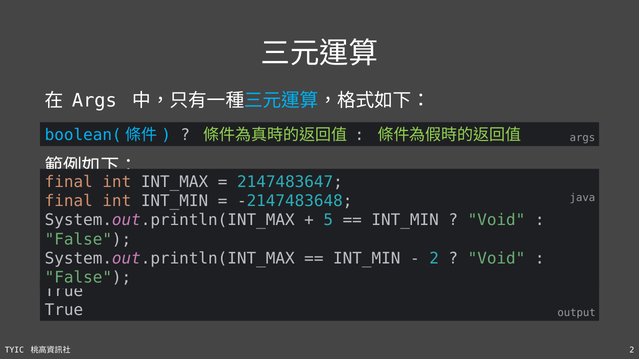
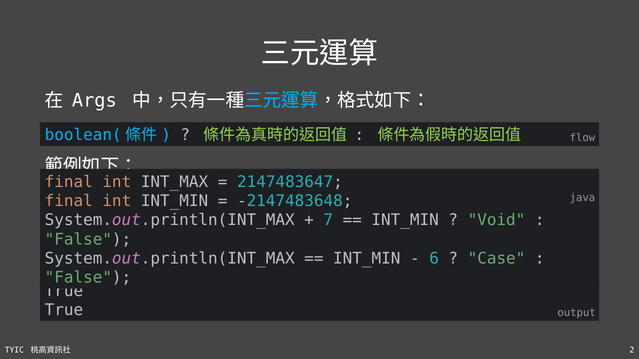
args: args -> flow (582, 138)
5: 5 -> 7 (328, 220)
2: 2 -> 6 (434, 259)
Void: Void -> Case (497, 259)
